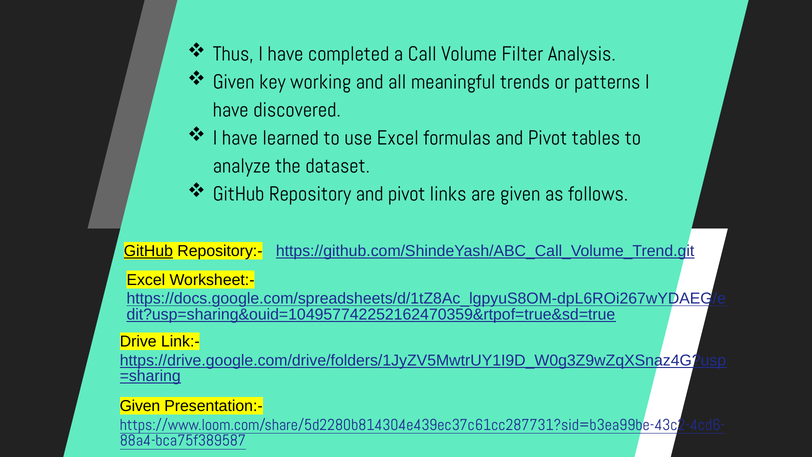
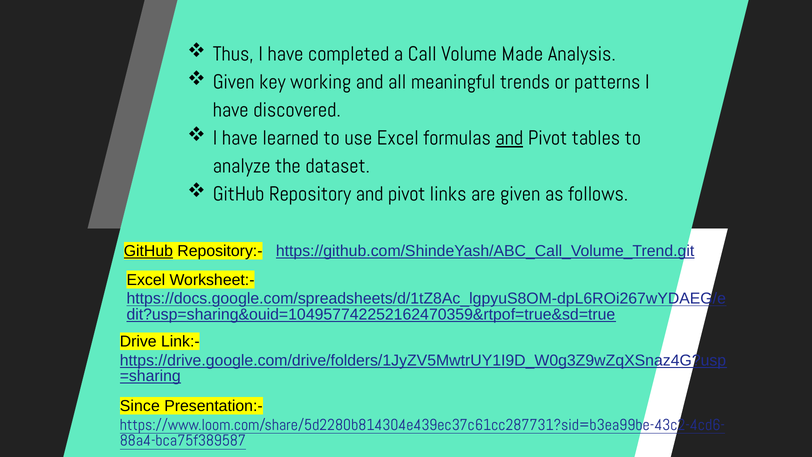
Filter: Filter -> Made (522, 54)
and underline: none -> present (509, 138)
Given: Given -> Since (140, 406)
